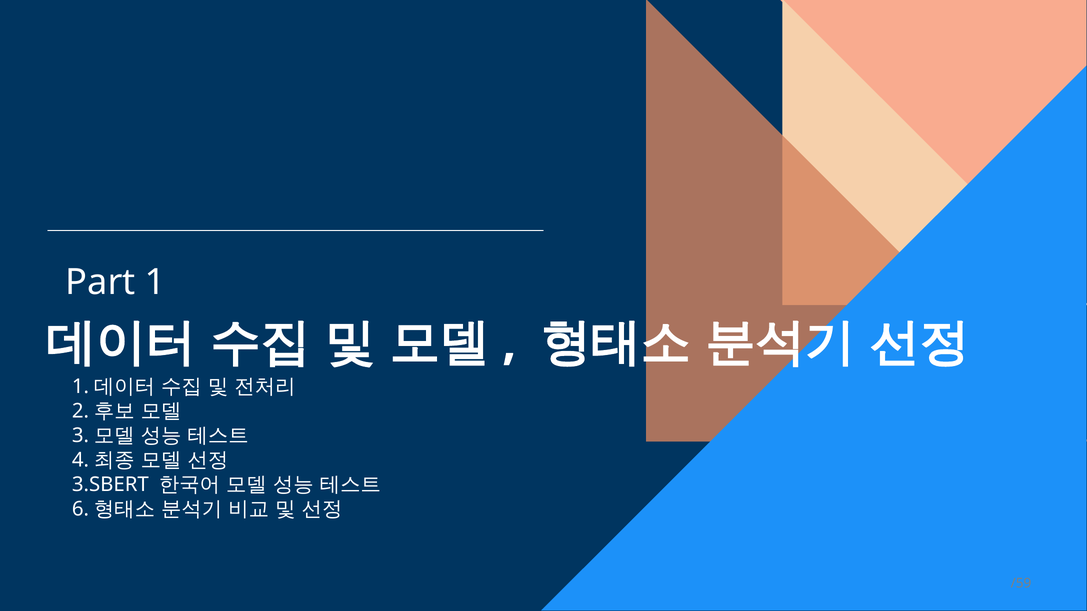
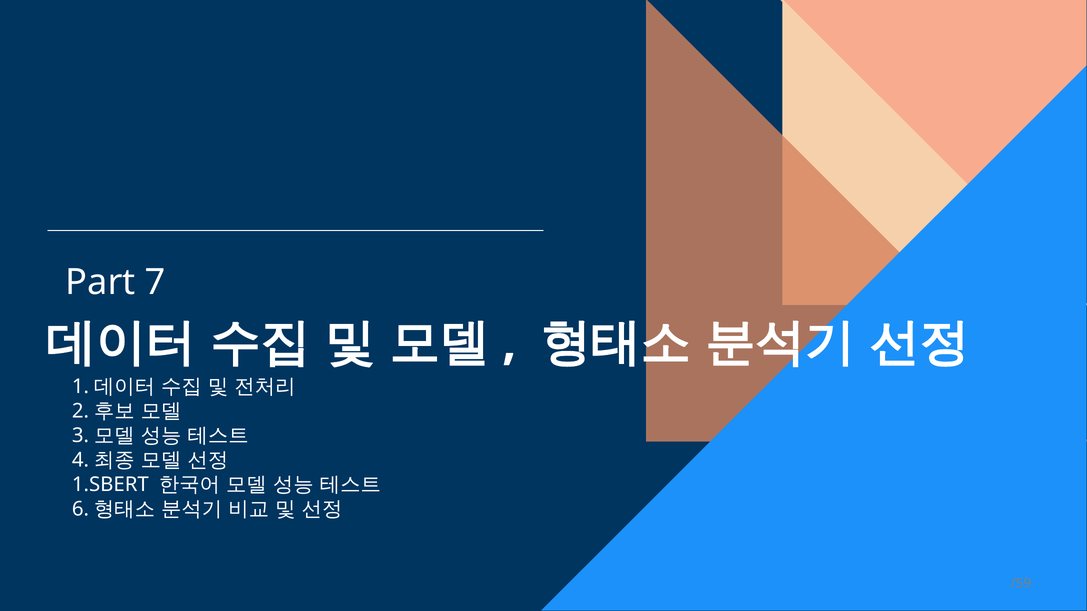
1: 1 -> 7 (155, 283)
3.SBERT: 3.SBERT -> 1.SBERT (110, 485)
